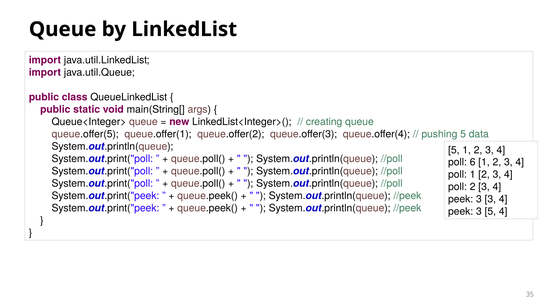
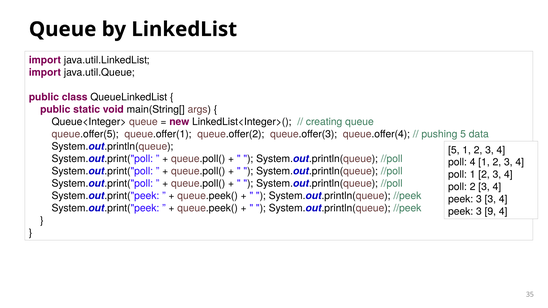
poll 6: 6 -> 4 (473, 162)
3 5: 5 -> 9 (490, 212)
